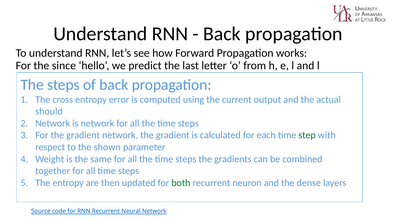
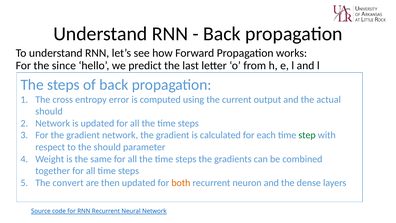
is network: network -> updated (97, 123)
the shown: shown -> should (107, 147)
The entropy: entropy -> convert (68, 183)
both colour: green -> orange (181, 183)
